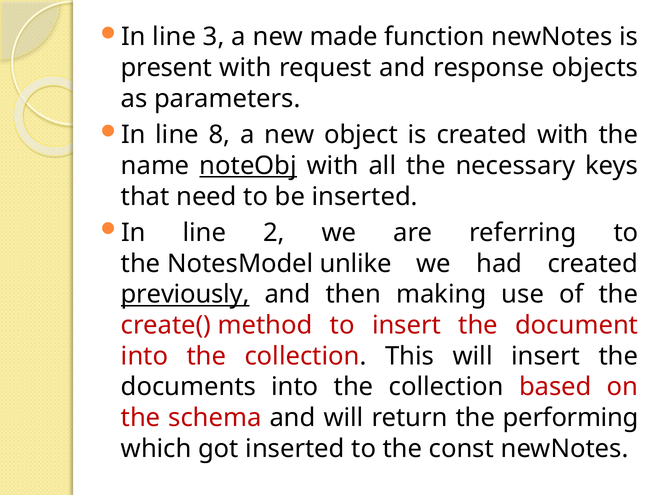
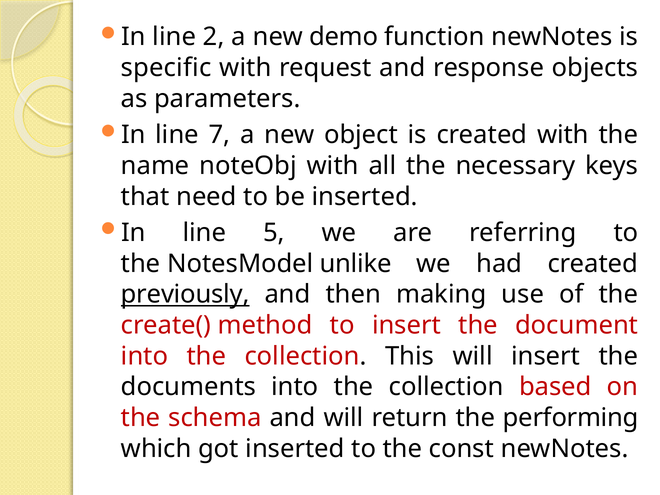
3: 3 -> 2 (214, 37)
made: made -> demo (344, 37)
present: present -> specific (166, 68)
8: 8 -> 7 (219, 135)
noteObj underline: present -> none (248, 166)
2: 2 -> 5 (274, 233)
